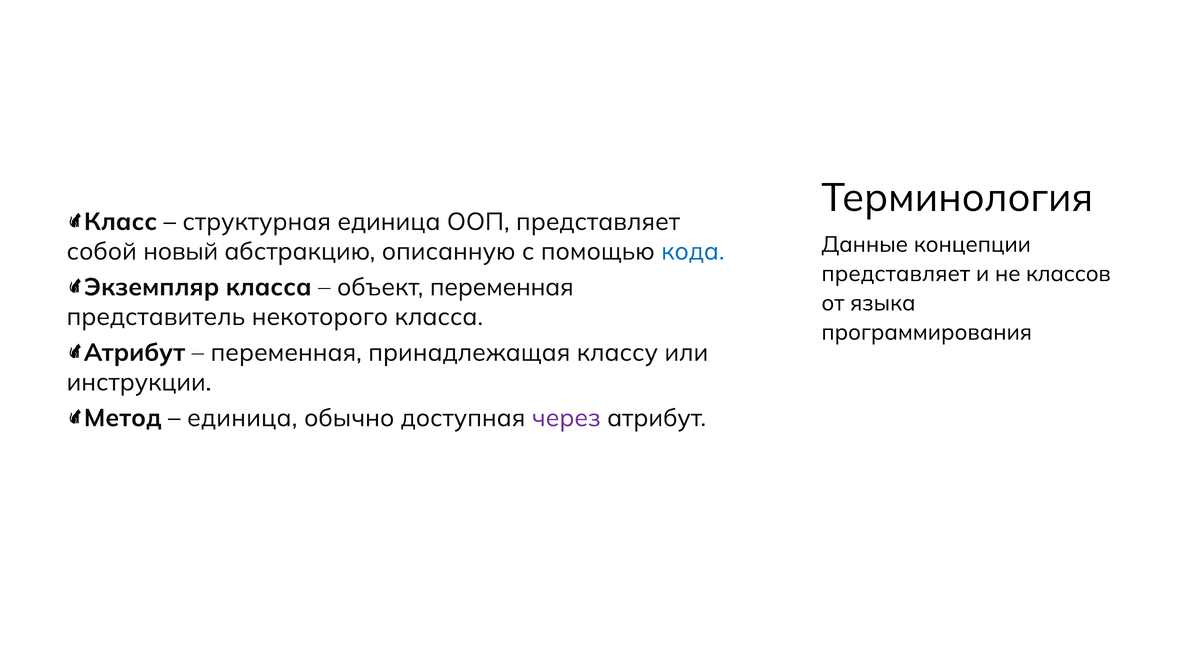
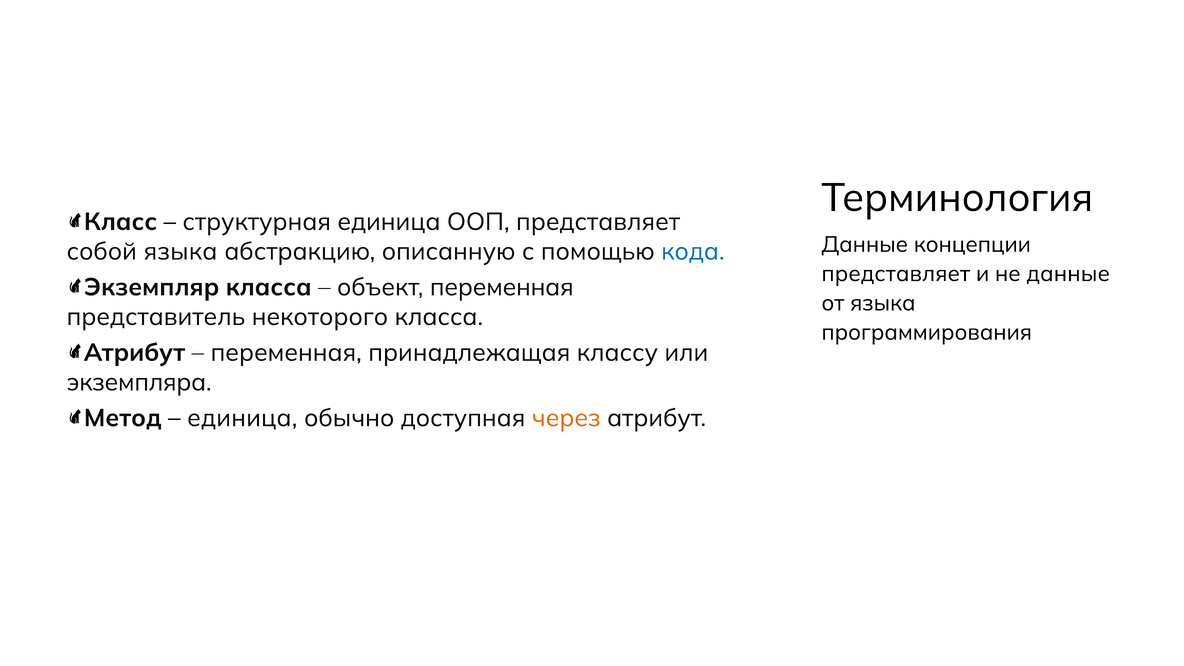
собой новый: новый -> языка (180, 251)
не классов: классов -> данные (1068, 274)
инструкции: инструкции -> экземпляра (139, 382)
через colour: purple -> orange (566, 418)
